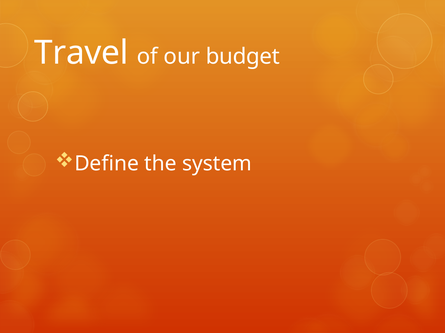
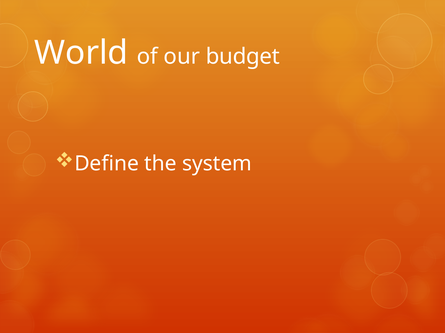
Travel: Travel -> World (81, 53)
